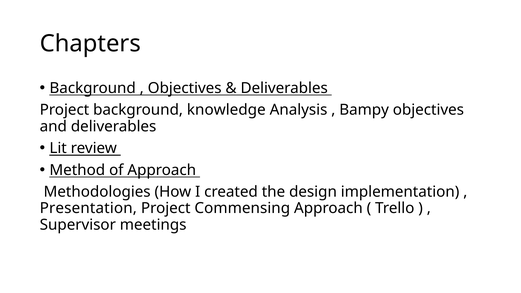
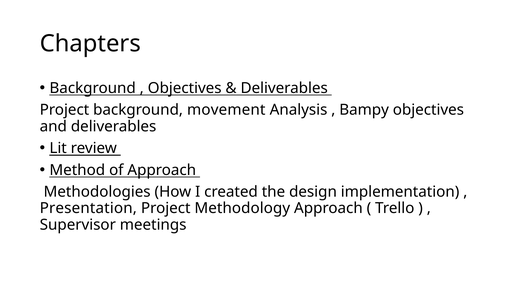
knowledge: knowledge -> movement (226, 110)
Commensing: Commensing -> Methodology (242, 208)
